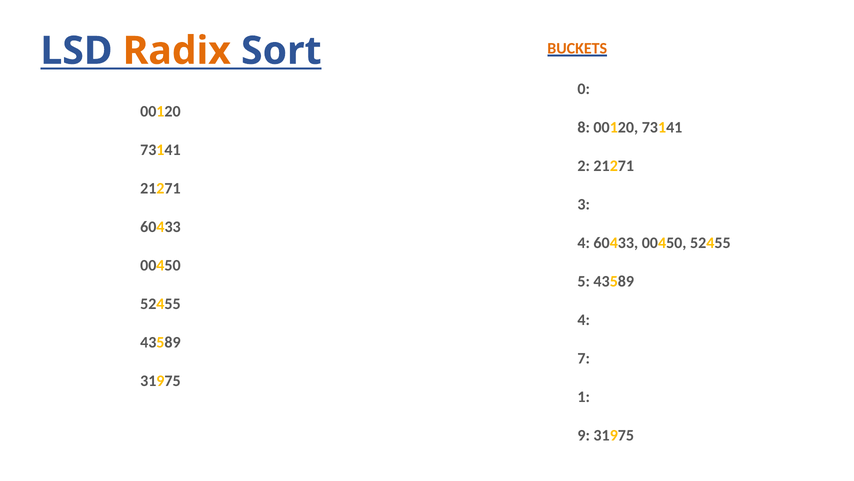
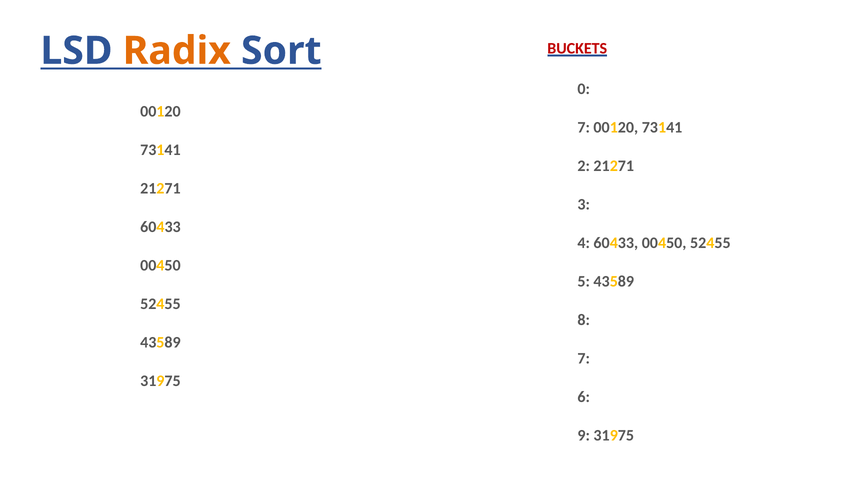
BUCKETS colour: orange -> red (577, 48)
8: 8 -> 7 (584, 127)
4: 4 -> 8 (584, 319)
1: 1 -> 6 (584, 396)
